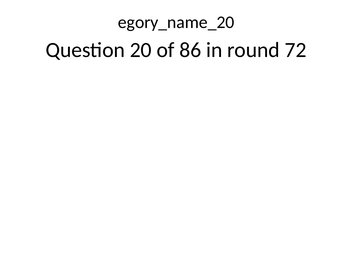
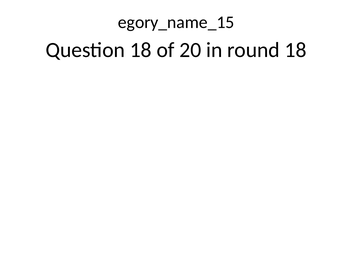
egory_name_20: egory_name_20 -> egory_name_15 (176, 22)
Question 20: 20 -> 18 (141, 50)
86: 86 -> 20 (190, 50)
round 72: 72 -> 18 (296, 50)
